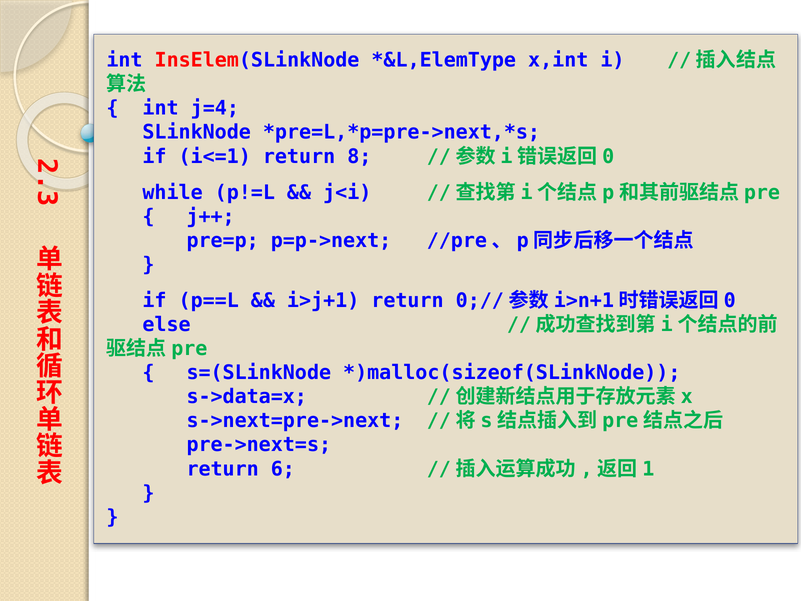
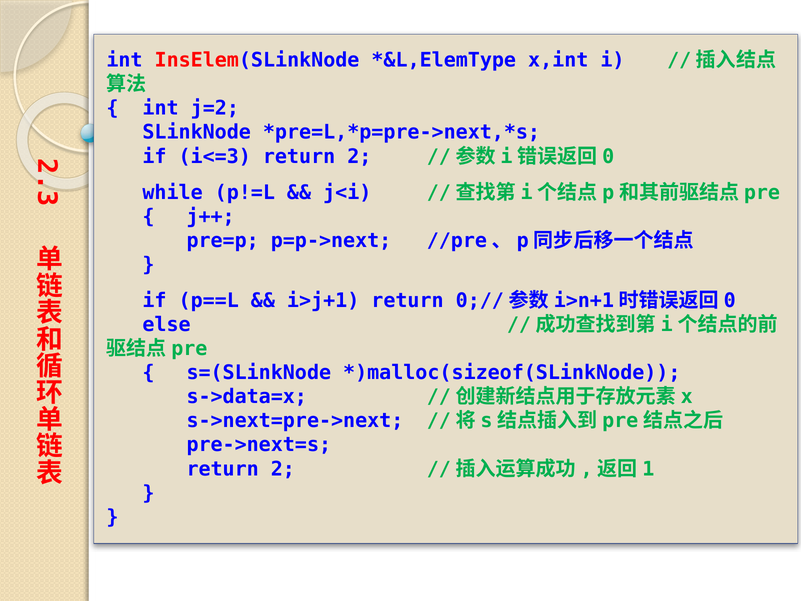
j=4: j=4 -> j=2 (215, 108)
i<=1: i<=1 -> i<=3 (215, 156)
8: 8 -> 2 (359, 156)
6: 6 -> 2 (283, 469)
